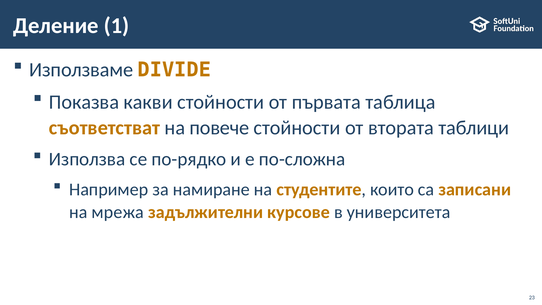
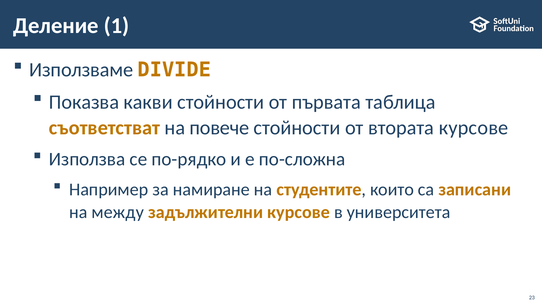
втората таблици: таблици -> курсове (474, 128)
мрежа: мрежа -> между (118, 212)
